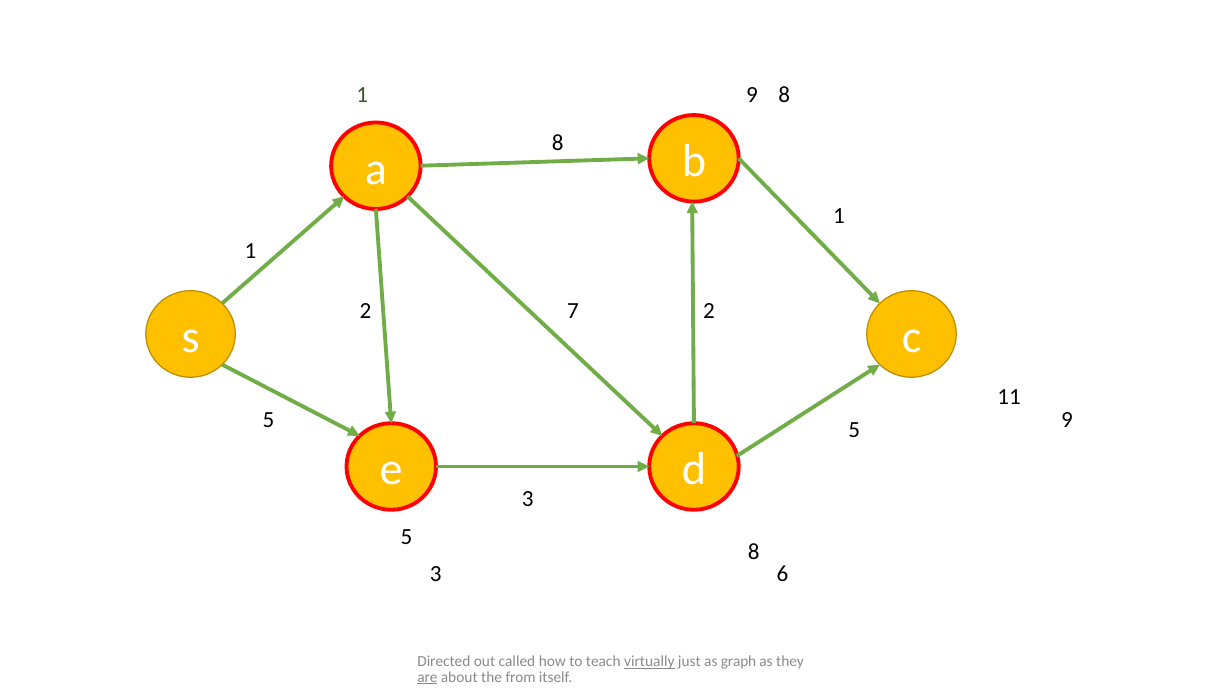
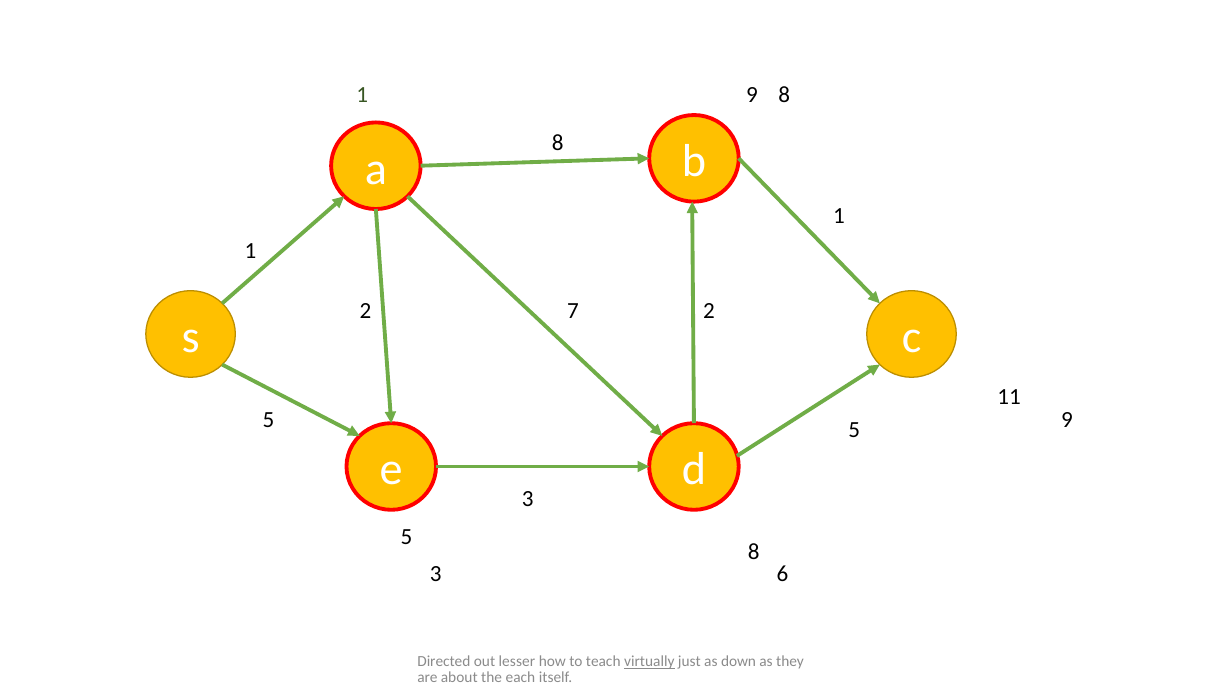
called: called -> lesser (517, 662)
graph: graph -> down (739, 662)
are underline: present -> none (427, 677)
from: from -> each (520, 677)
